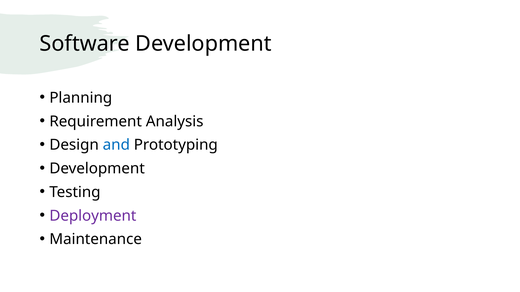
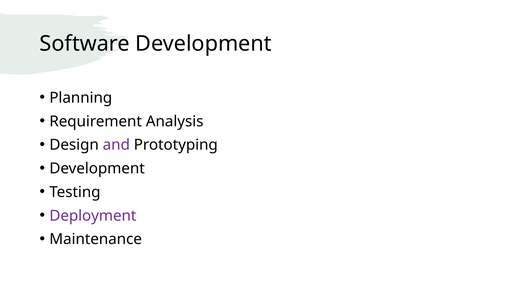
and colour: blue -> purple (116, 145)
